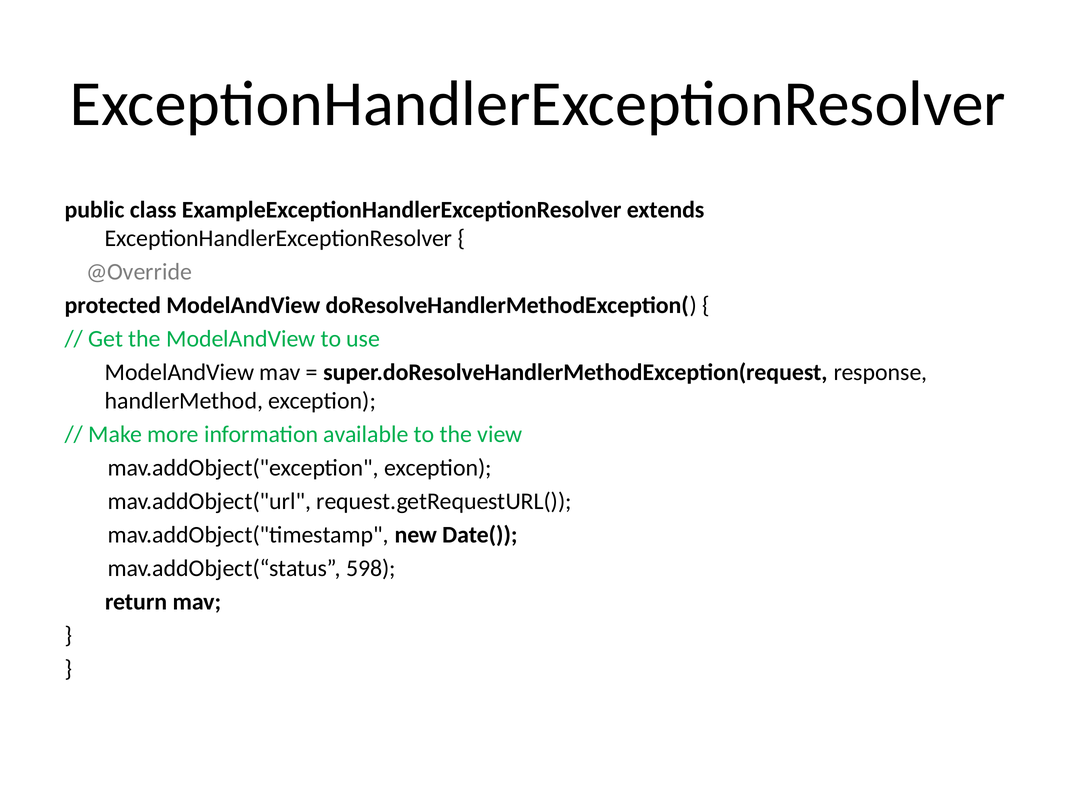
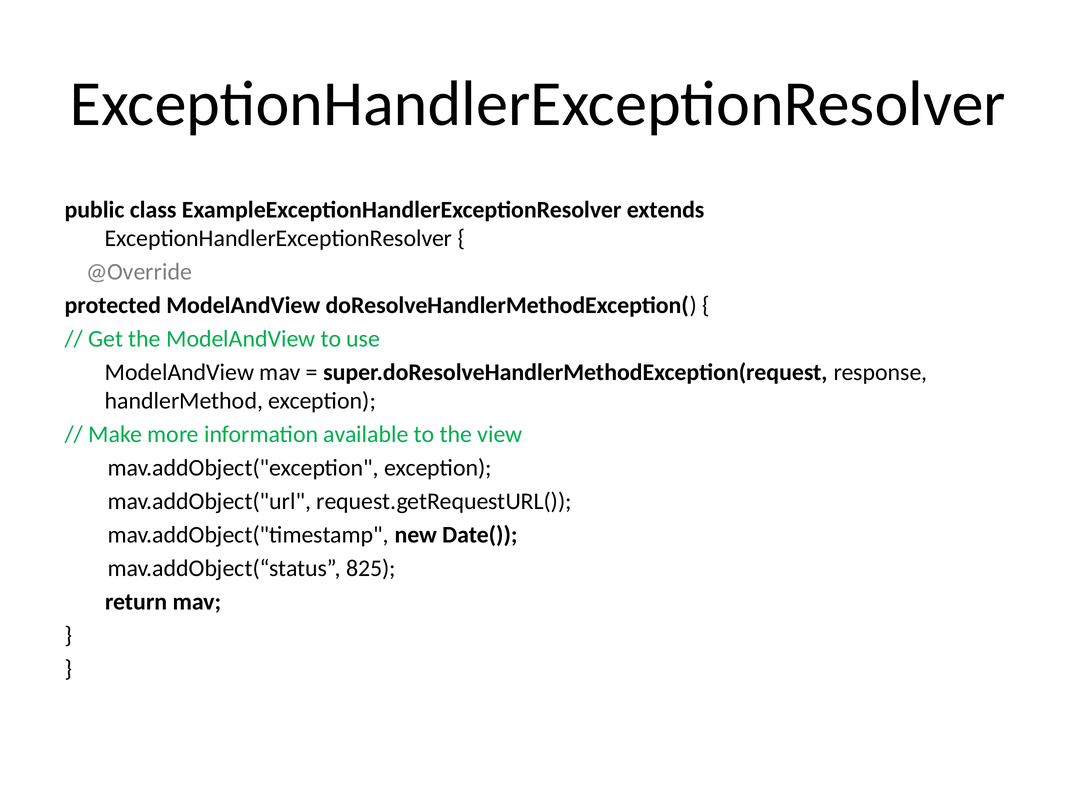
598: 598 -> 825 (371, 568)
